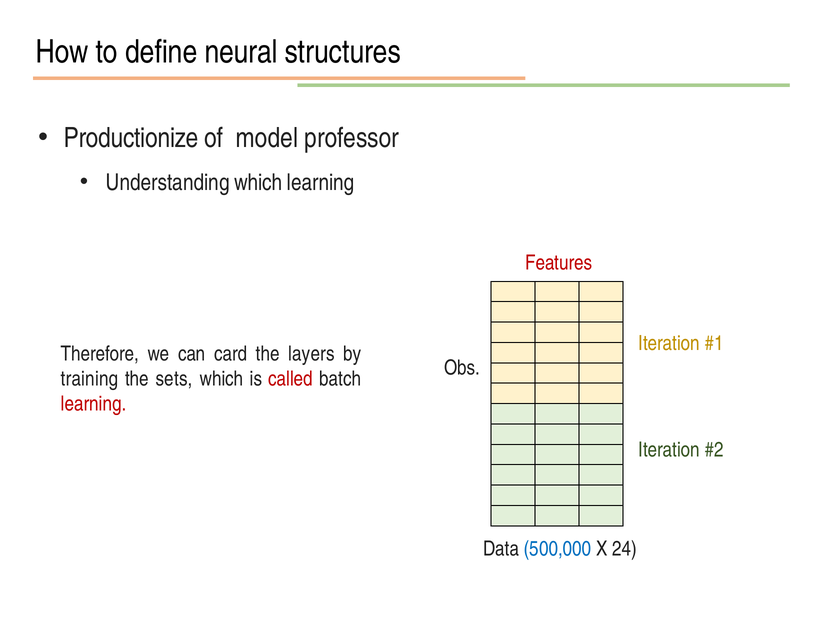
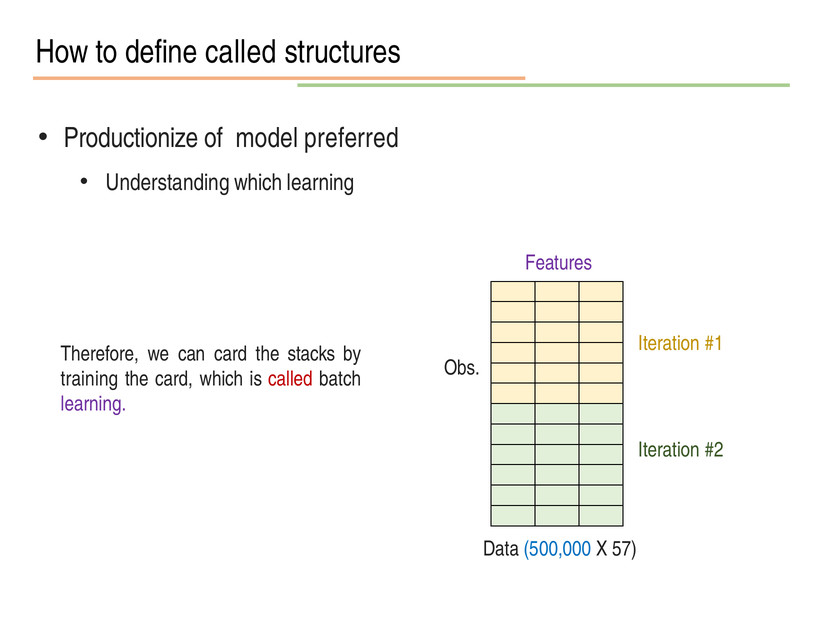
define neural: neural -> called (241, 52)
professor: professor -> preferred (352, 138)
Features colour: red -> purple (559, 263)
layers: layers -> stacks (312, 354)
the sets: sets -> card (174, 379)
learning colour: red -> purple (94, 404)
24: 24 -> 57 (625, 549)
